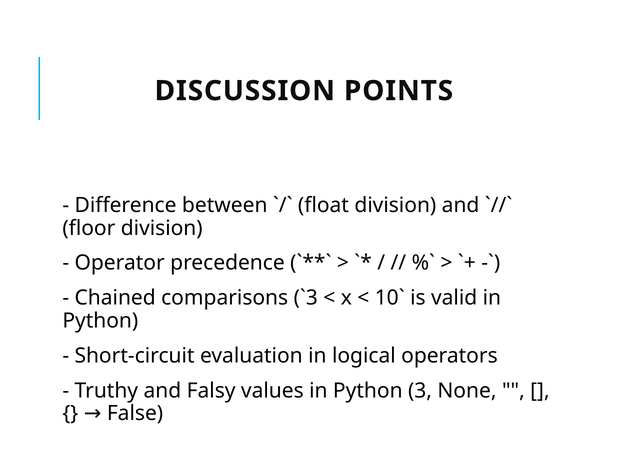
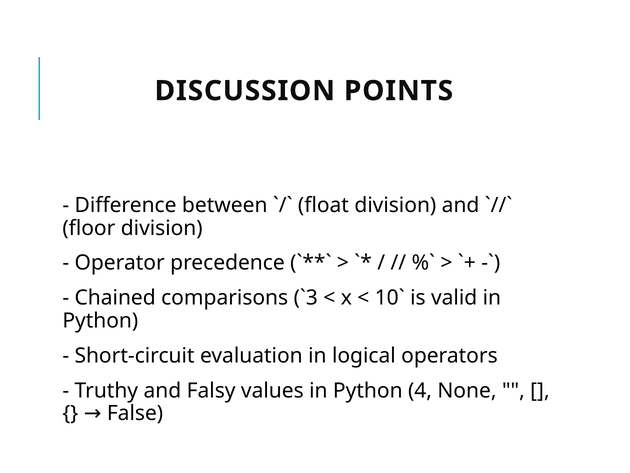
3: 3 -> 4 (420, 390)
